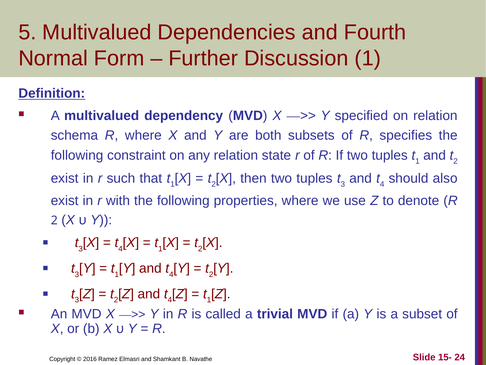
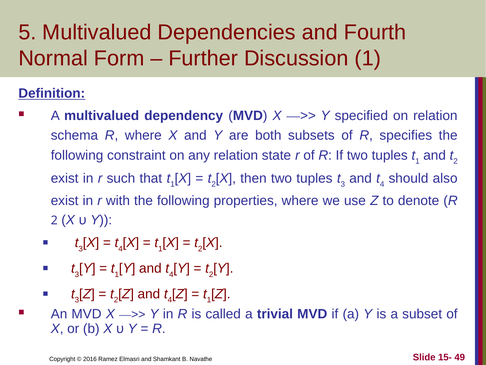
24: 24 -> 49 (460, 357)
